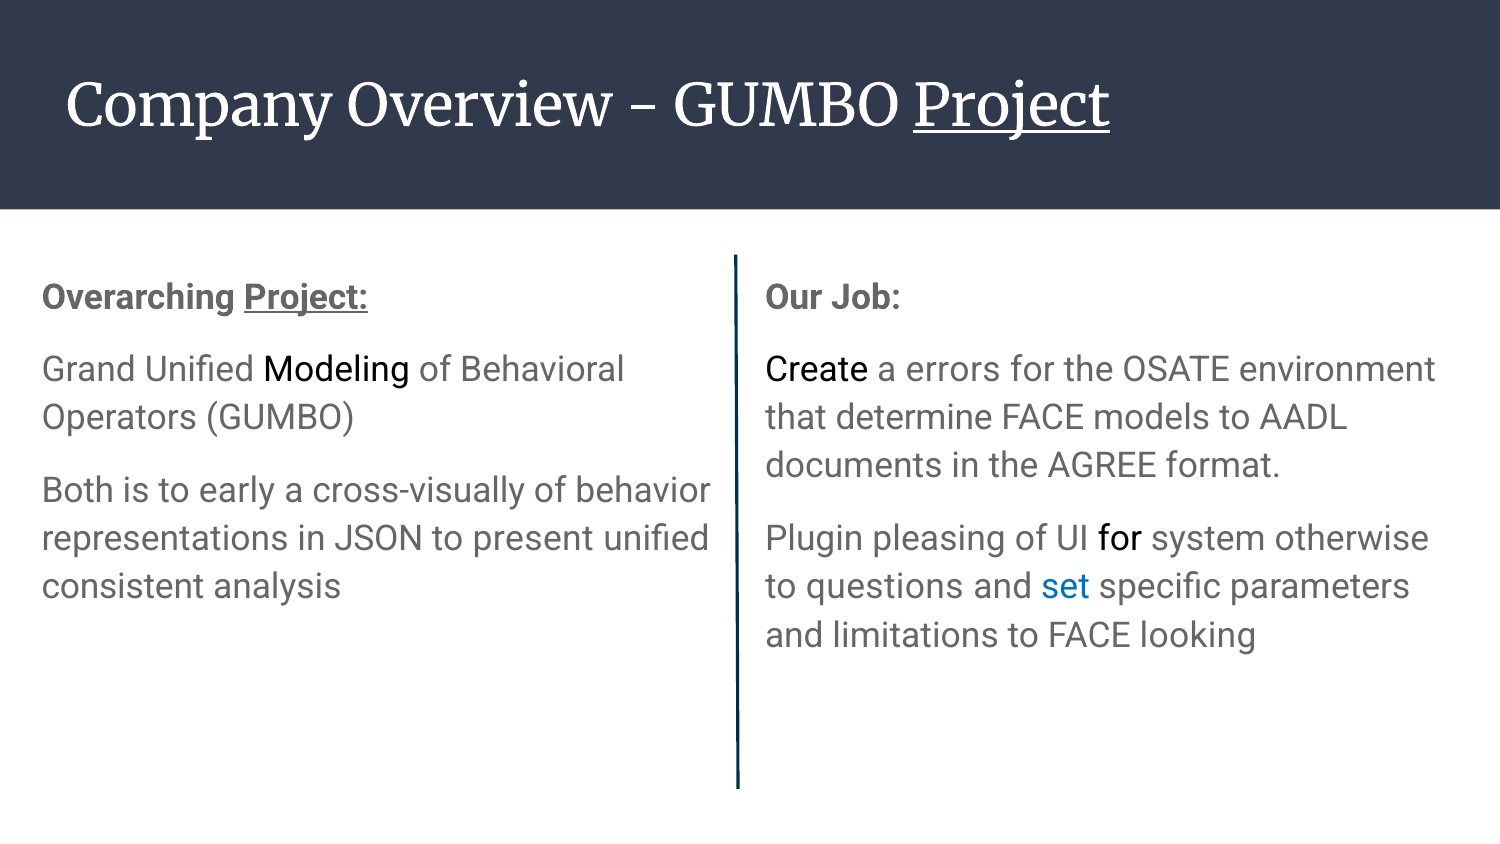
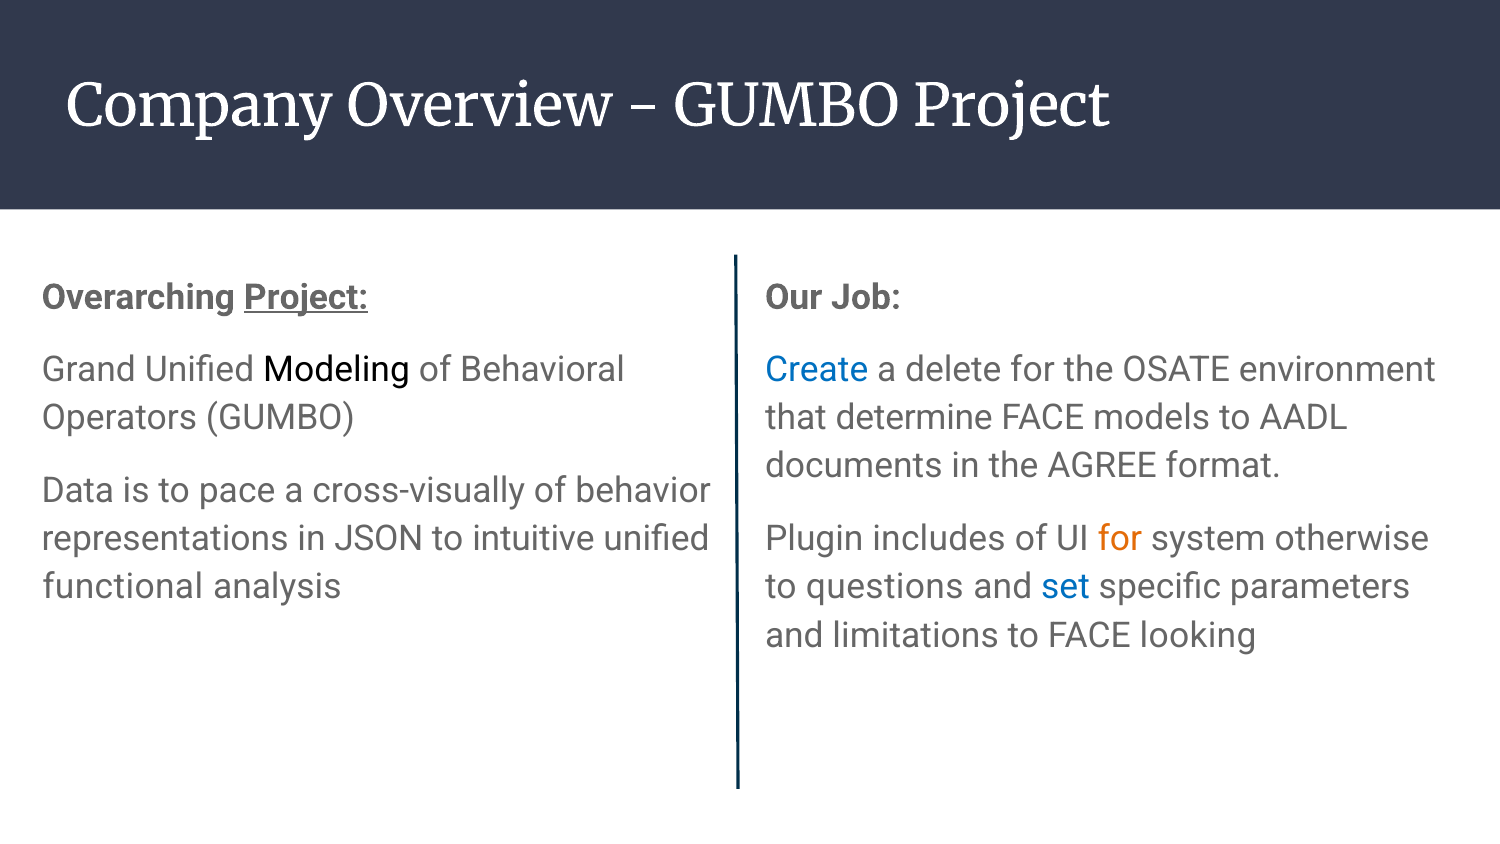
Project underline: present -> none (1012, 106)
Create colour: black -> blue (817, 370)
errors: errors -> delete (953, 370)
Both: Both -> Data (78, 491)
early: early -> pace (237, 491)
present: present -> intuitive (533, 539)
pleasing: pleasing -> includes (939, 539)
for colour: black -> orange (1120, 539)
consistent: consistent -> functional (123, 587)
